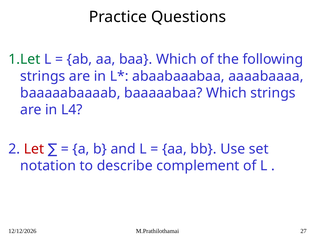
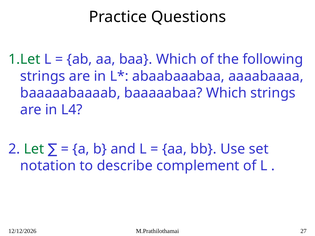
Let colour: red -> green (34, 149)
